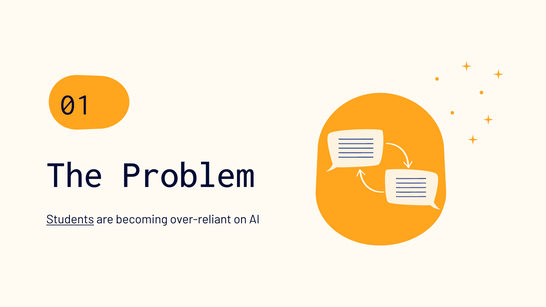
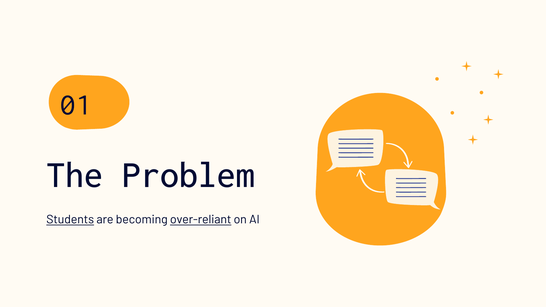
over-reliant underline: none -> present (201, 220)
